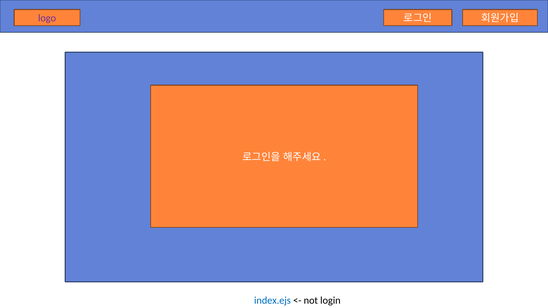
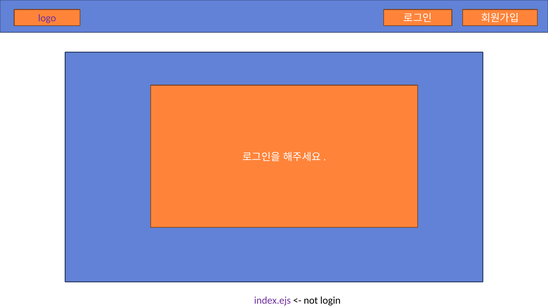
index.ejs colour: blue -> purple (272, 301)
